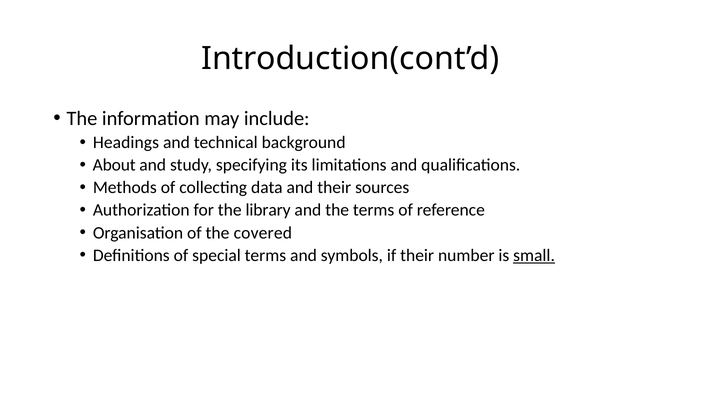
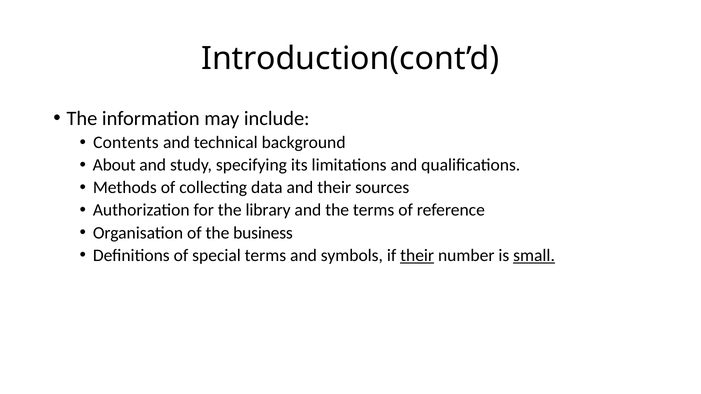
Headings: Headings -> Contents (126, 143)
covered: covered -> business (263, 233)
their underline: none -> present (417, 255)
